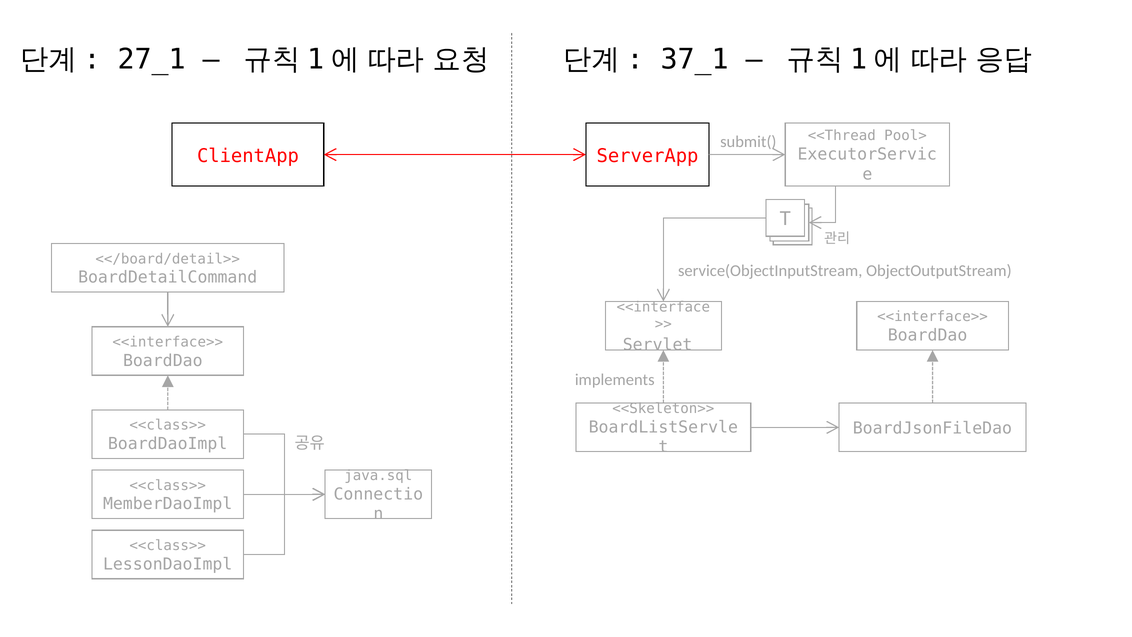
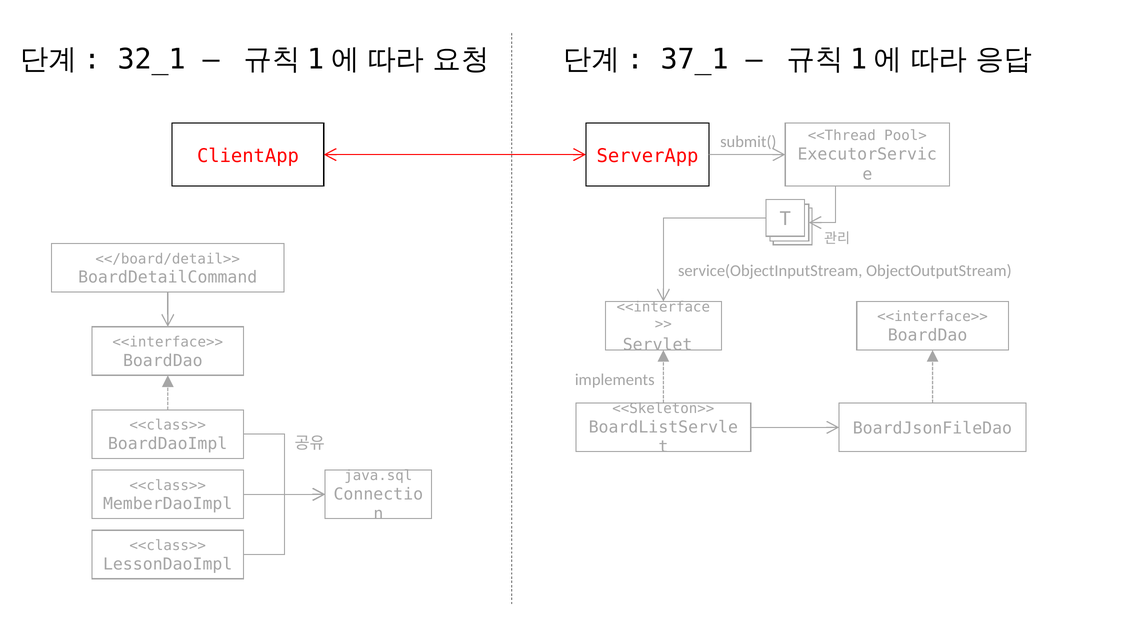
27_1: 27_1 -> 32_1 (152, 59)
